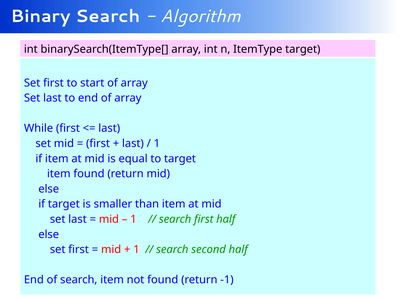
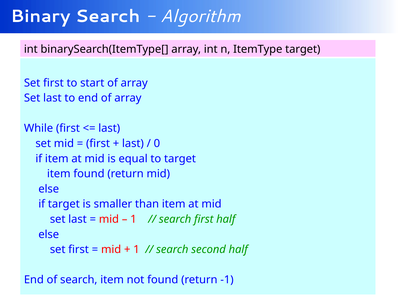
1: 1 -> 0 (157, 144)
